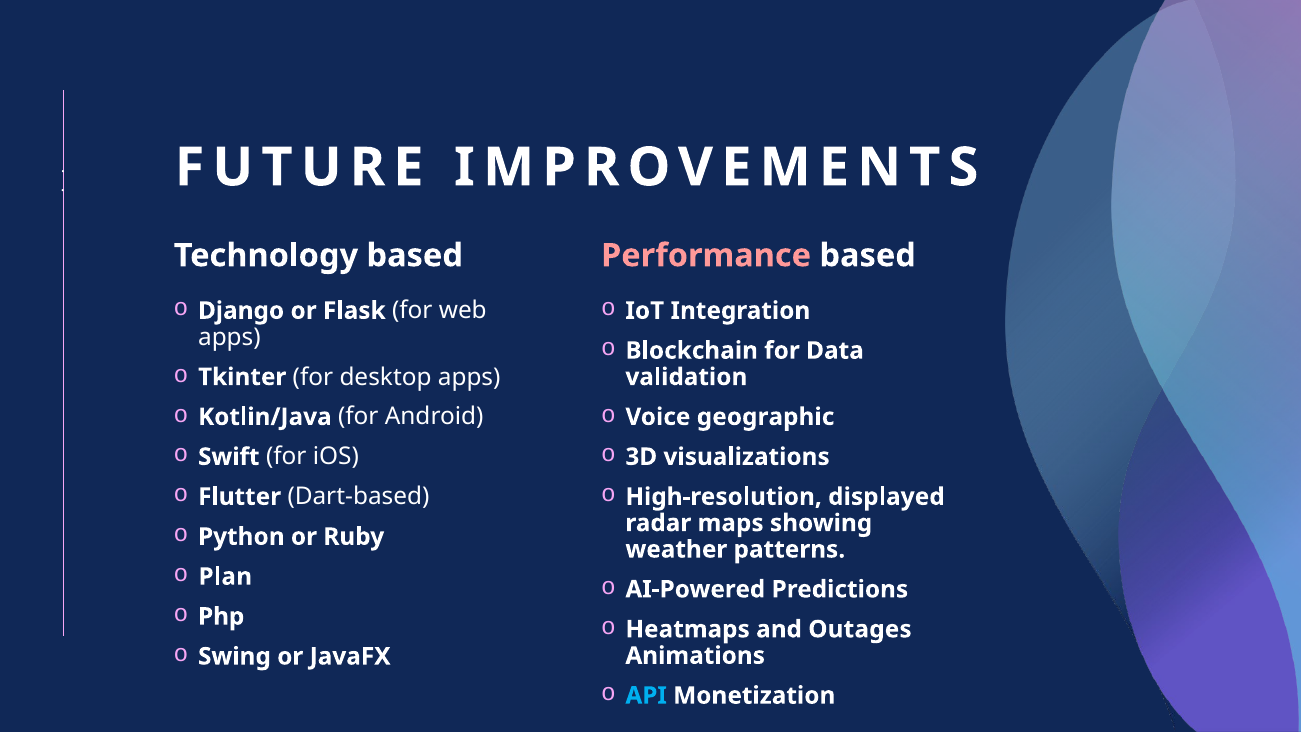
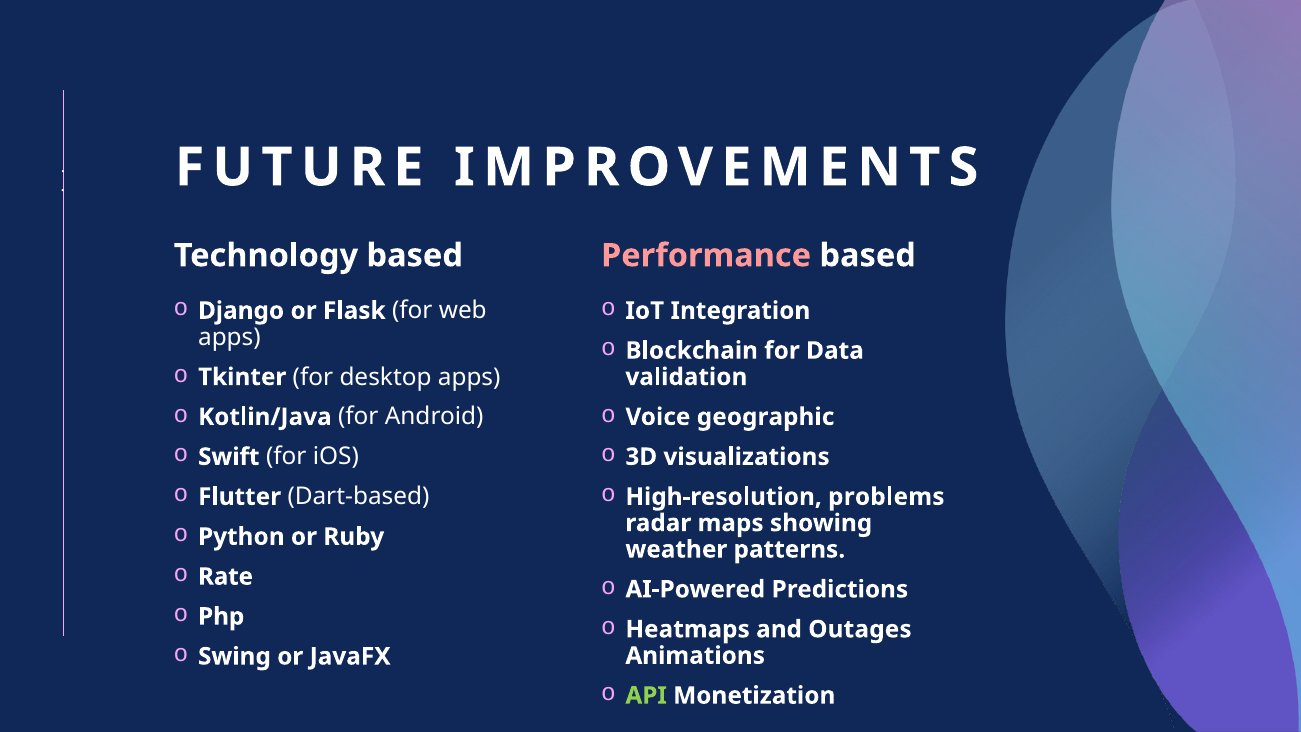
displayed: displayed -> problems (886, 497)
Plan: Plan -> Rate (226, 576)
API colour: light blue -> light green (646, 695)
